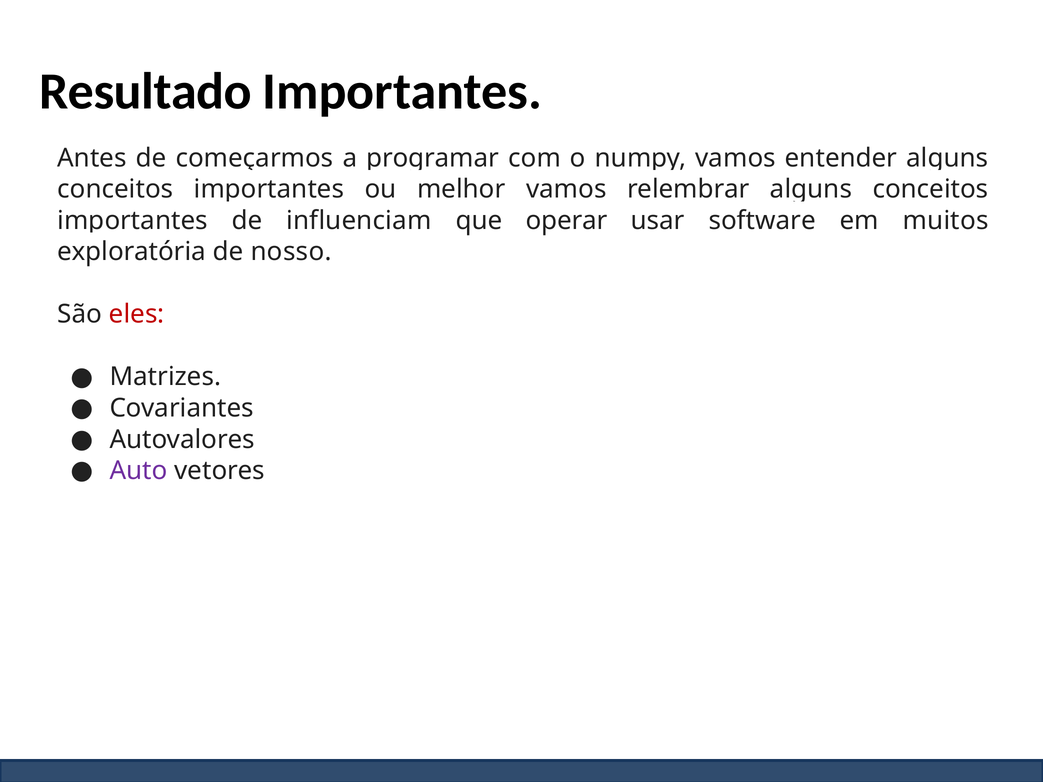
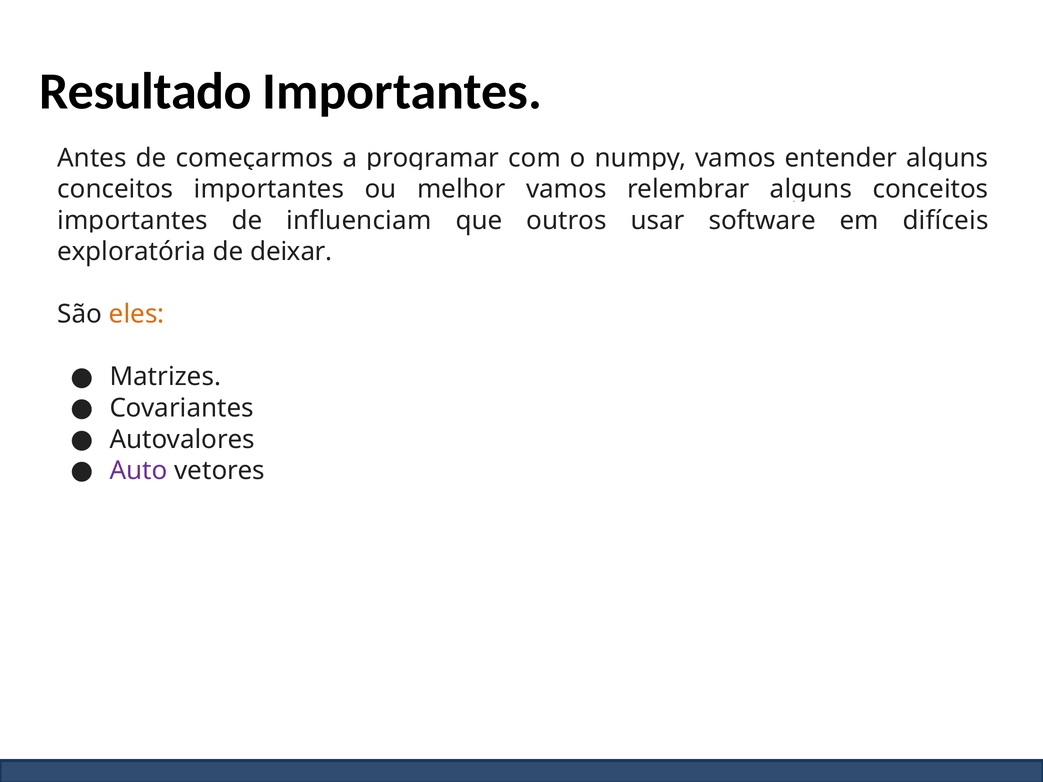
operar: operar -> outros (567, 221)
muitos: muitos -> difíceis (946, 221)
nosso: nosso -> deixar (291, 252)
eles colour: red -> orange (137, 314)
